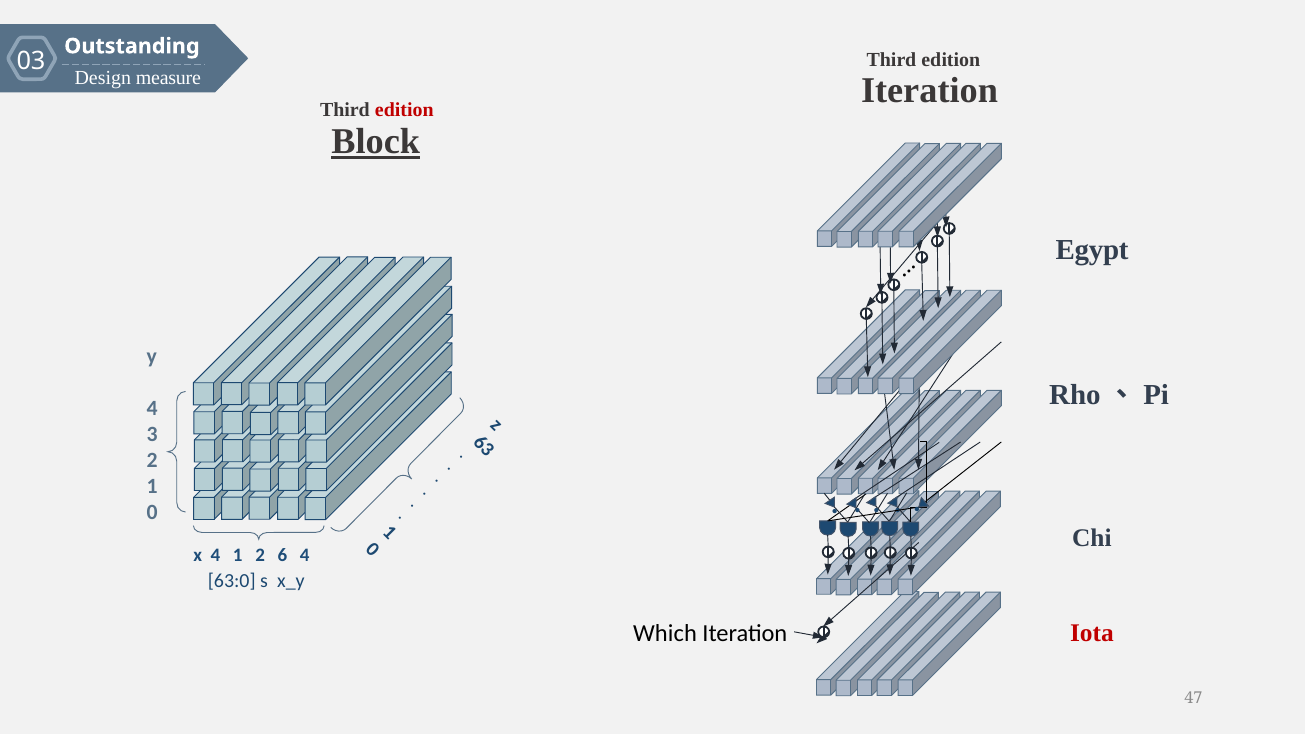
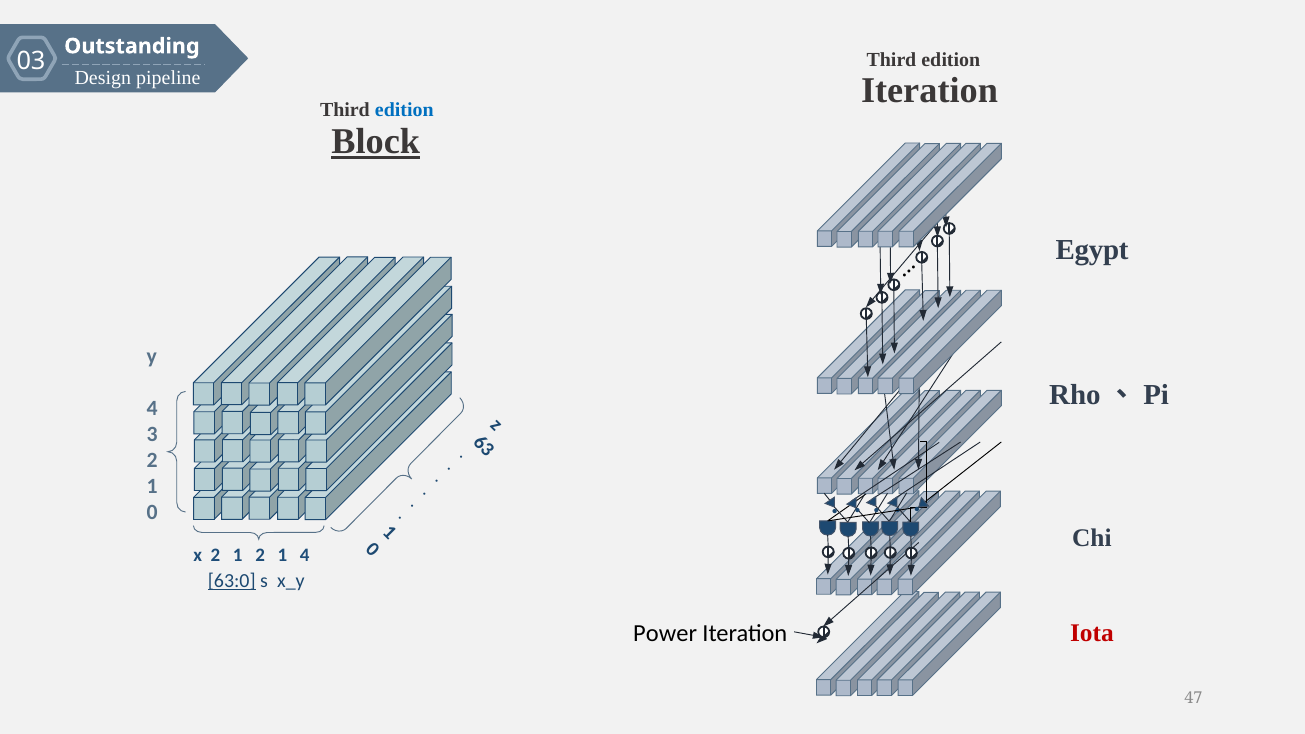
measure: measure -> pipeline (168, 78)
edition colour: red -> blue (404, 110)
x 4: 4 -> 2 (215, 556)
1 2 6: 6 -> 1 (282, 556)
63:0 underline: none -> present (232, 581)
Which: Which -> Power (665, 634)
